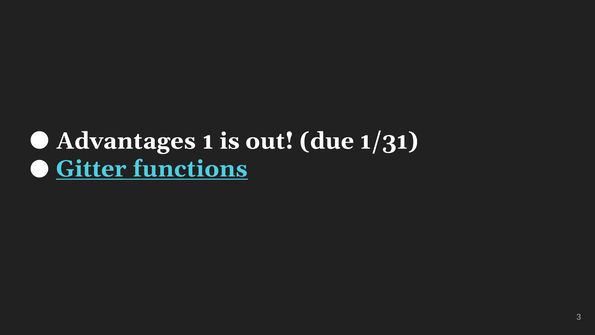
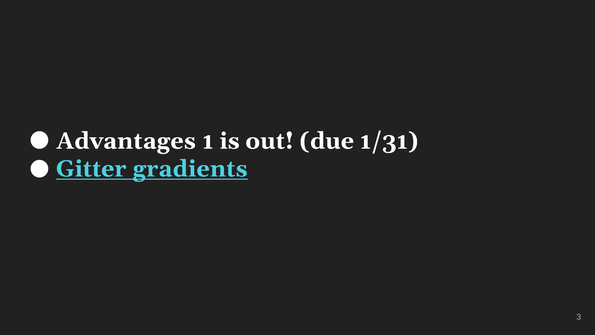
functions: functions -> gradients (190, 169)
